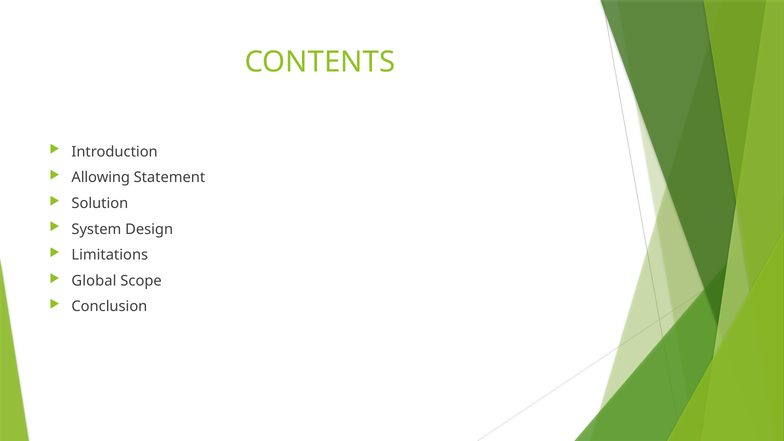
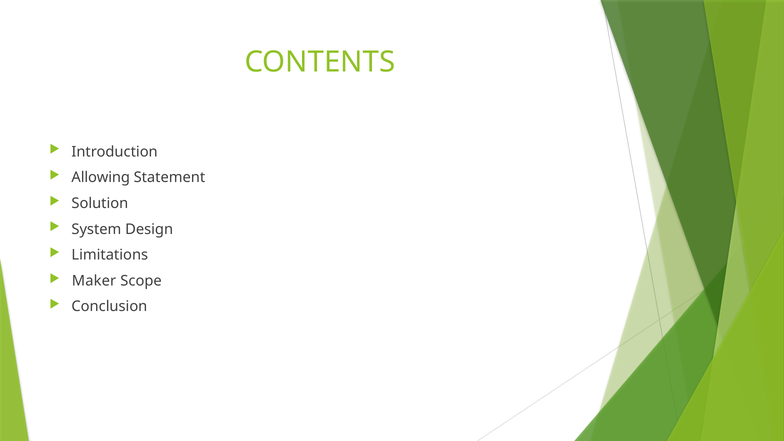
Global: Global -> Maker (94, 281)
